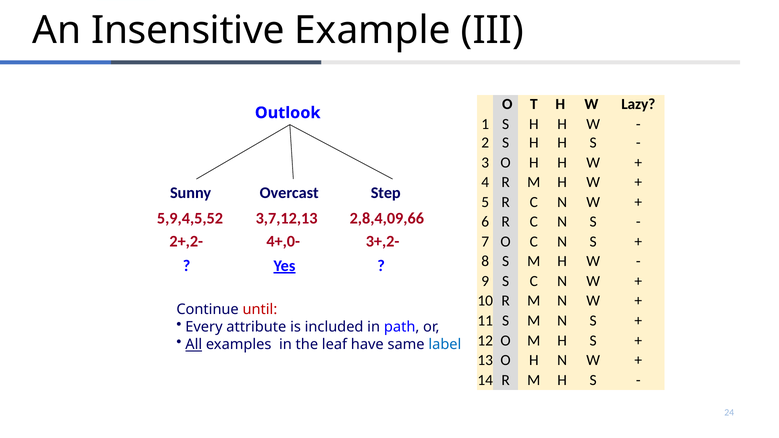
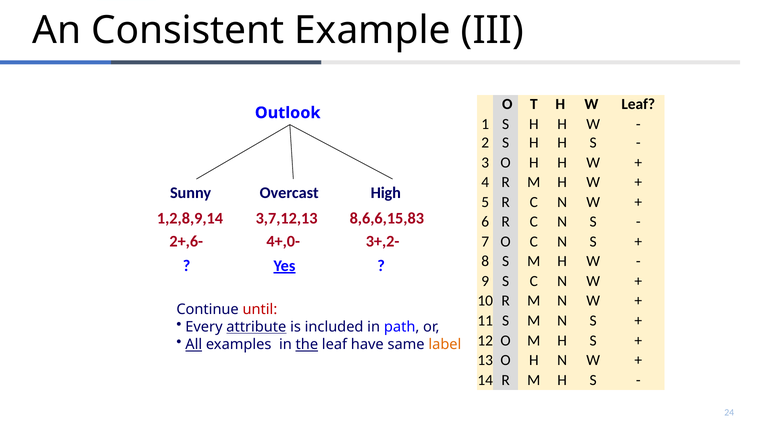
Insensitive: Insensitive -> Consistent (188, 31)
W Lazy: Lazy -> Leaf (638, 104)
Step: Step -> High (386, 193)
5,9,4,5,52: 5,9,4,5,52 -> 1,2,8,9,14 (190, 218)
2,8,4,09,66: 2,8,4,09,66 -> 8,6,6,15,83 (387, 218)
2+,2-: 2+,2- -> 2+,6- (186, 242)
attribute underline: none -> present (256, 327)
the underline: none -> present (307, 345)
label colour: blue -> orange (445, 345)
